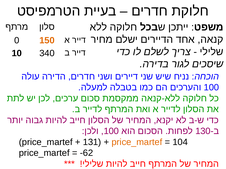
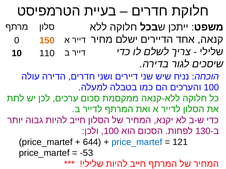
340: 340 -> 110 (47, 53)
131: 131 -> 644 (92, 142)
price_martef colour: orange -> blue (137, 142)
104: 104 -> 121 (180, 142)
-62: -62 -> -53 (87, 153)
